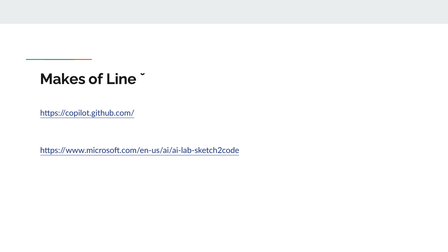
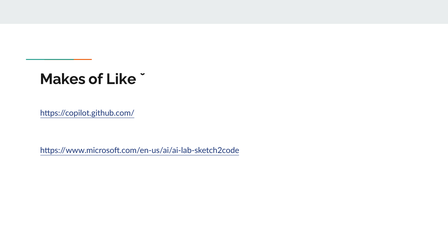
Line: Line -> Like (121, 79)
